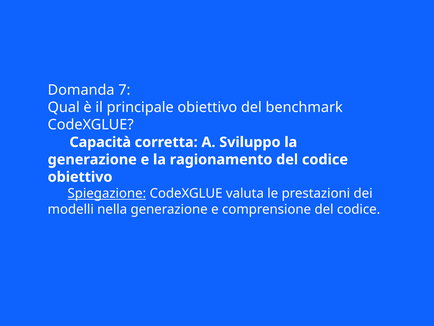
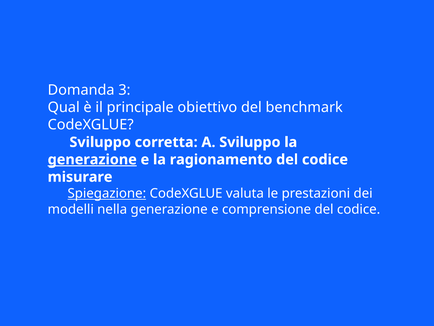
7: 7 -> 3 (124, 90)
Capacità: Capacità -> Sviluppo (100, 142)
generazione underline: none -> present (92, 159)
obiettivo: obiettivo -> misurare (80, 177)
